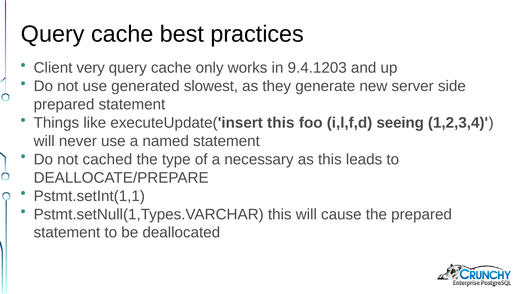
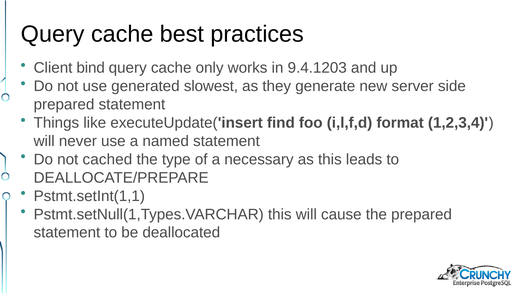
very: very -> bind (91, 68)
executeUpdate('insert this: this -> find (281, 123)
seeing: seeing -> format (400, 123)
